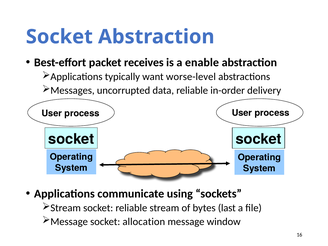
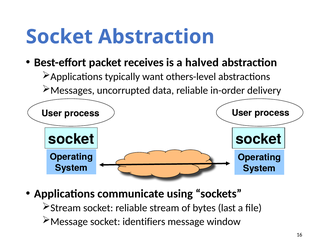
enable: enable -> halved (202, 62)
worse-level: worse-level -> others-level (191, 77)
allocation: allocation -> identifiers (144, 222)
